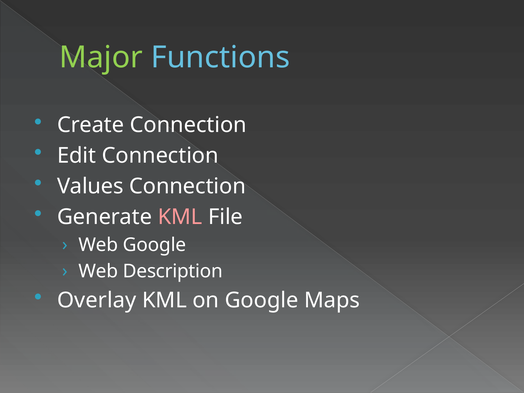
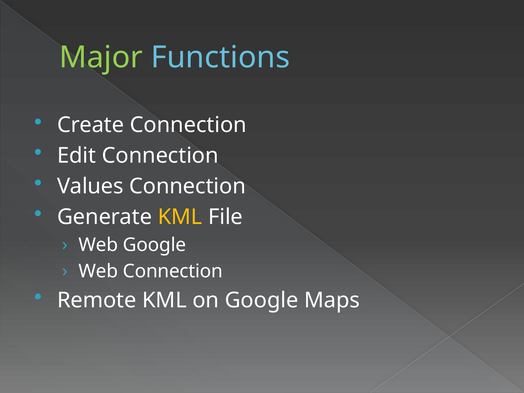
KML colour: pink -> yellow (180, 217)
Web Description: Description -> Connection (173, 271)
Overlay: Overlay -> Remote (97, 300)
